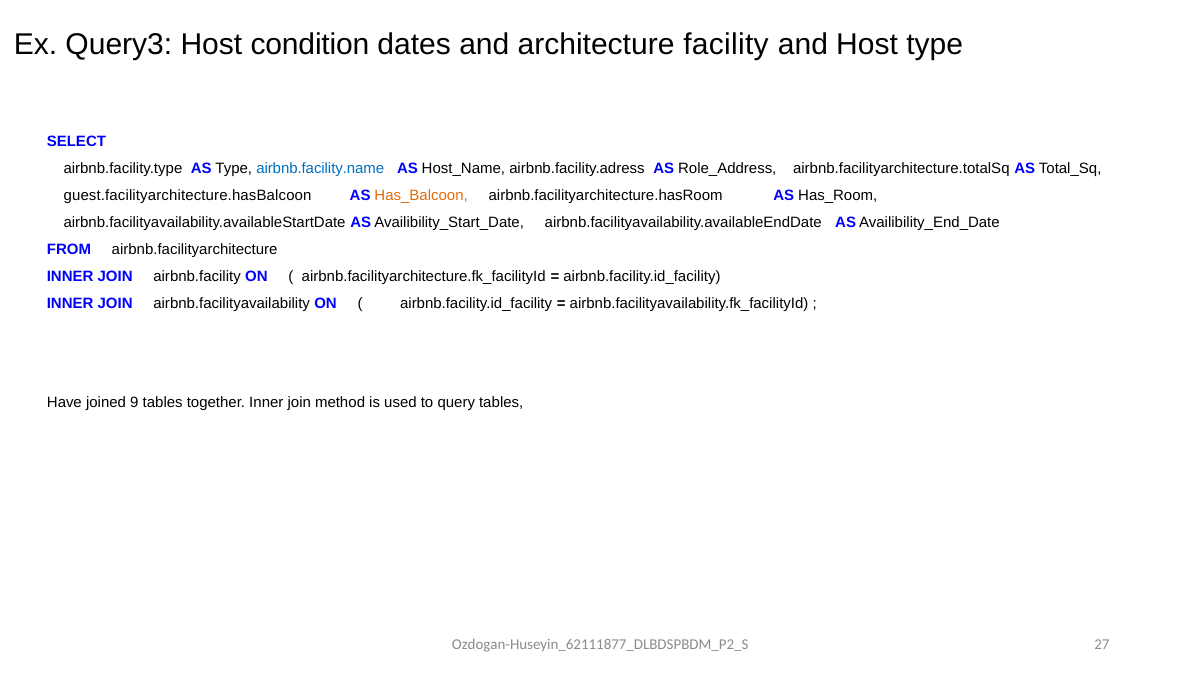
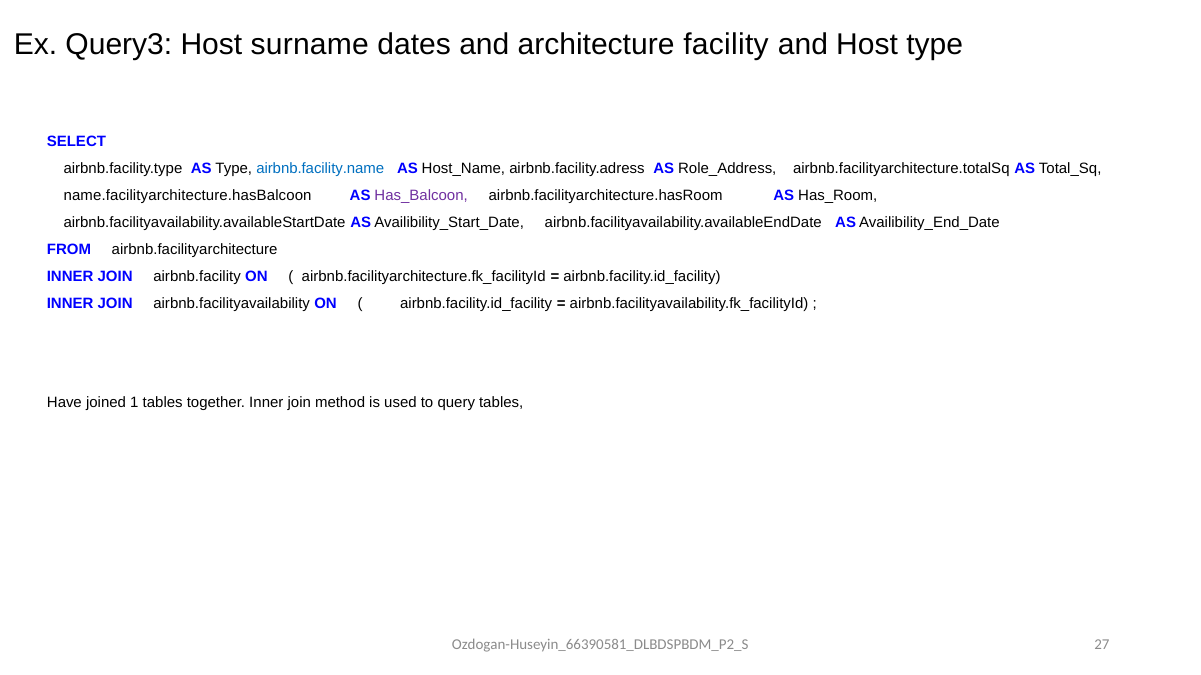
condition: condition -> surname (310, 44)
guest.facilityarchitecture.hasBalcoon: guest.facilityarchitecture.hasBalcoon -> name.facilityarchitecture.hasBalcoon (188, 195)
Has_Balcoon colour: orange -> purple (421, 195)
9: 9 -> 1 (134, 403)
Ozdogan-Huseyin_62111877_DLBDSPBDM_P2_S: Ozdogan-Huseyin_62111877_DLBDSPBDM_P2_S -> Ozdogan-Huseyin_66390581_DLBDSPBDM_P2_S (600, 645)
